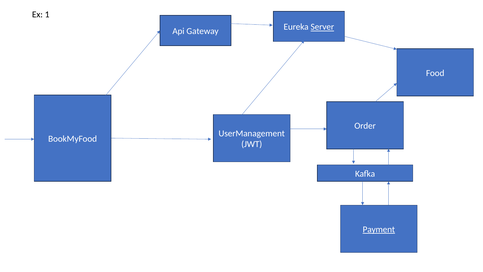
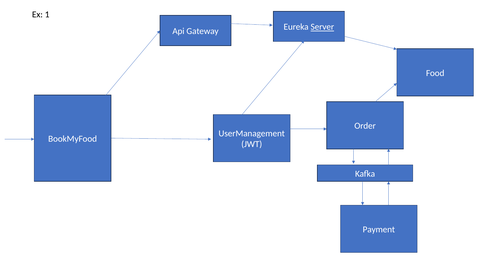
Payment underline: present -> none (379, 229)
